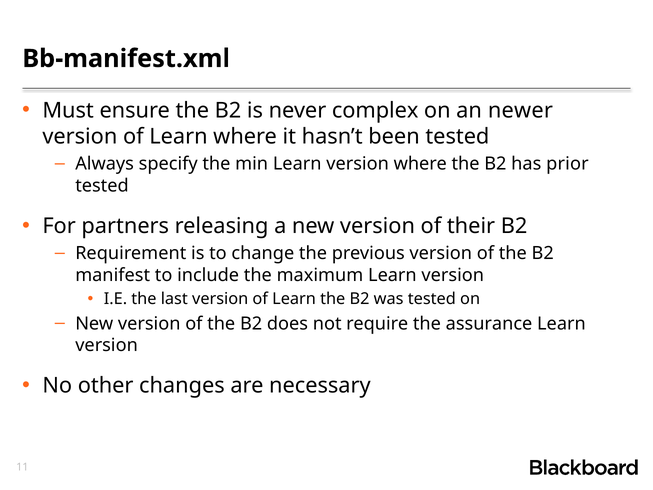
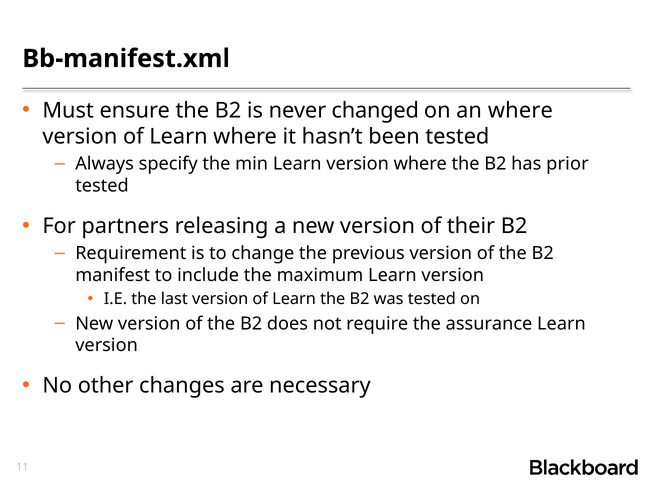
complex: complex -> changed (375, 110)
an newer: newer -> where (520, 110)
